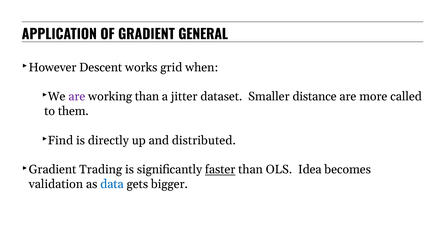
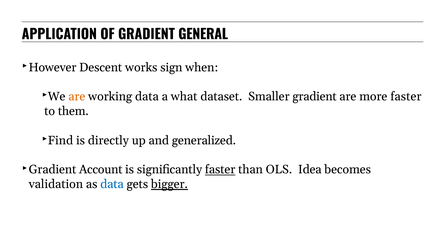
grid: grid -> sign (171, 67)
are colour: purple -> orange (77, 97)
working than: than -> data (147, 97)
jitter: jitter -> what (184, 97)
Smaller distance: distance -> gradient (315, 97)
more called: called -> faster (406, 97)
distributed: distributed -> generalized (204, 140)
Trading: Trading -> Account (101, 170)
bigger underline: none -> present (169, 184)
